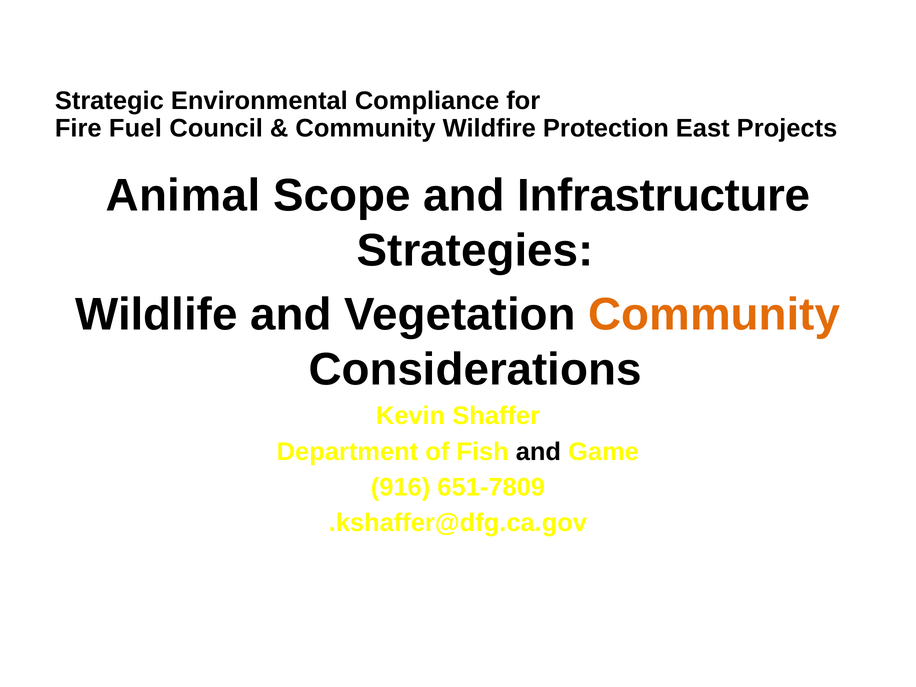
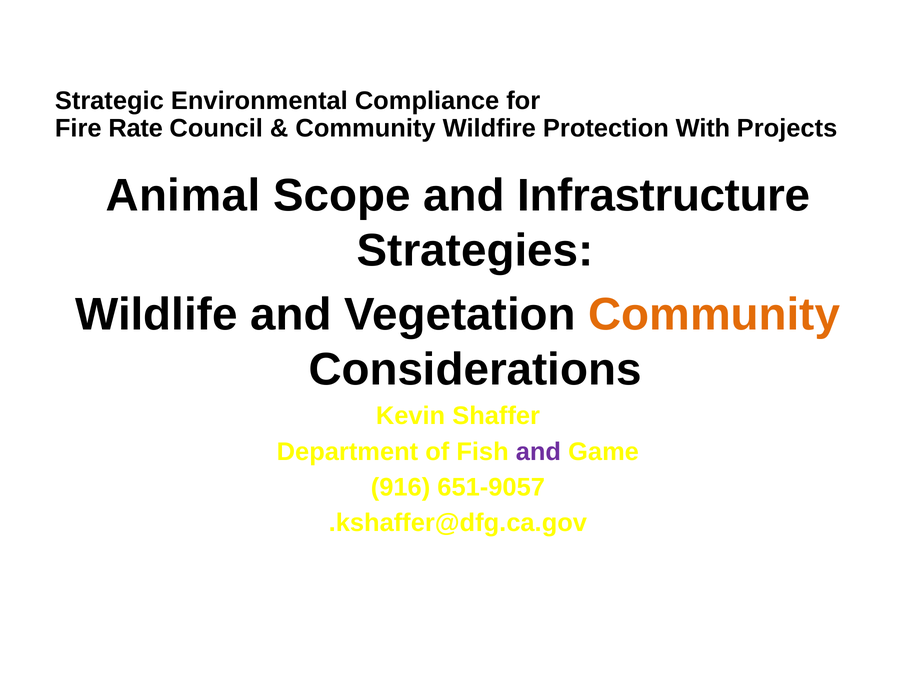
Fuel: Fuel -> Rate (136, 128)
East: East -> With (703, 128)
and colour: black -> purple (538, 452)
651-7809: 651-7809 -> 651-9057 (491, 487)
